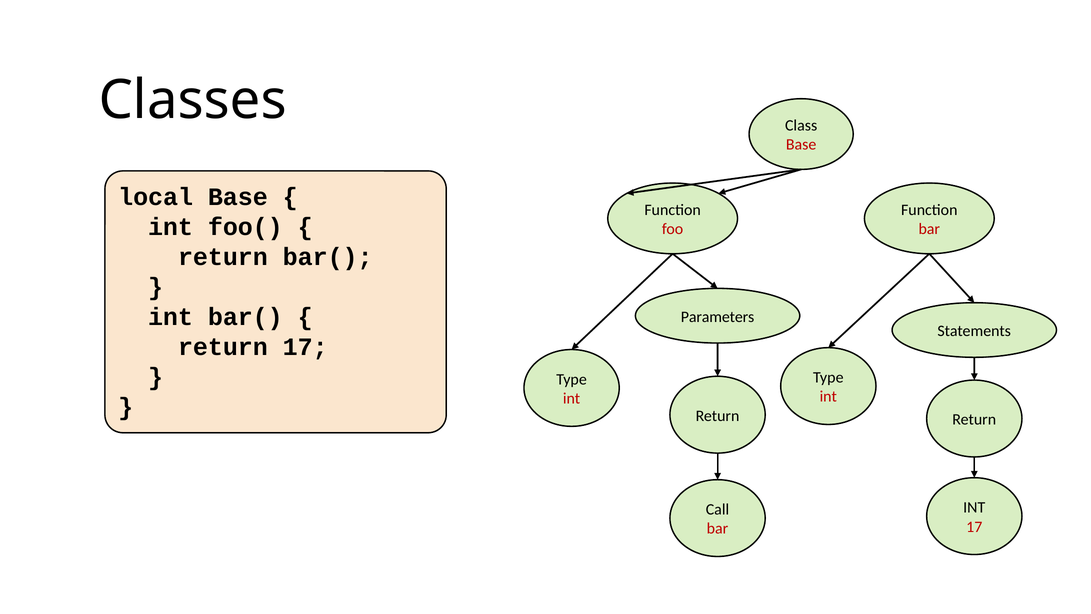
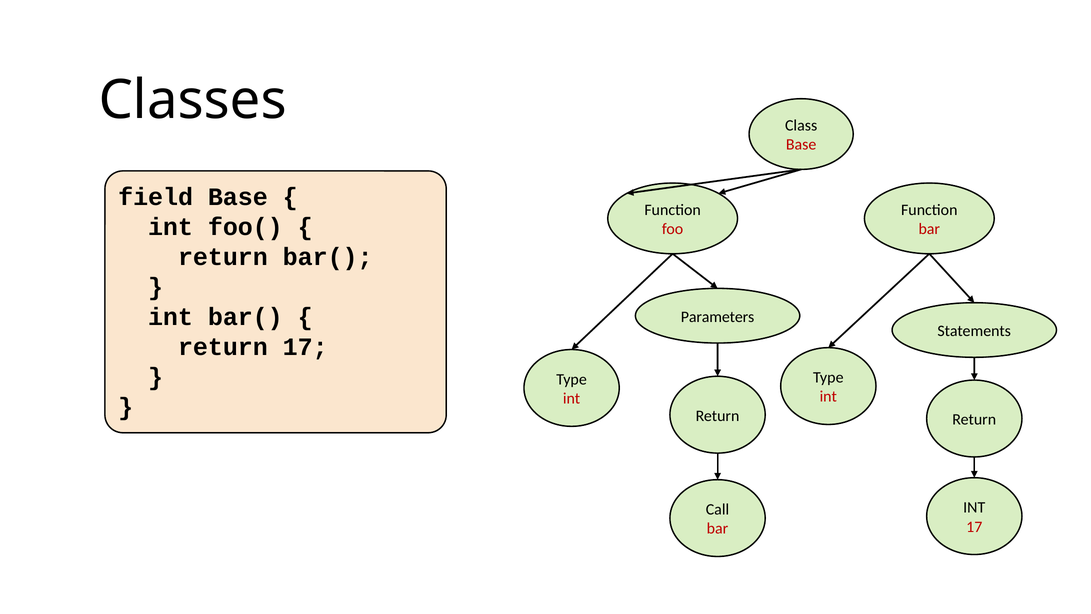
local: local -> field (156, 197)
